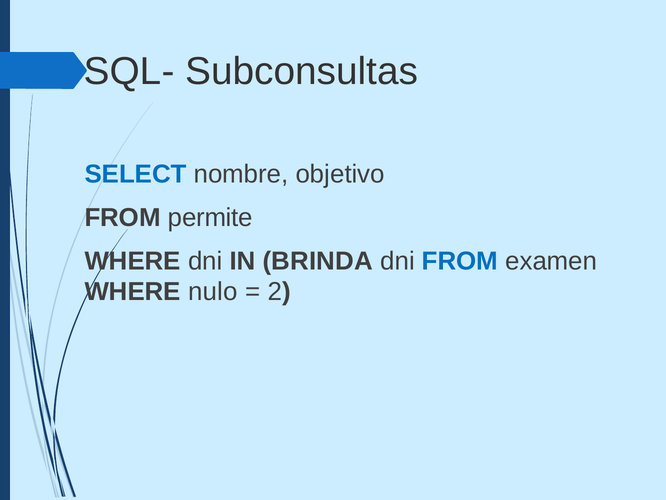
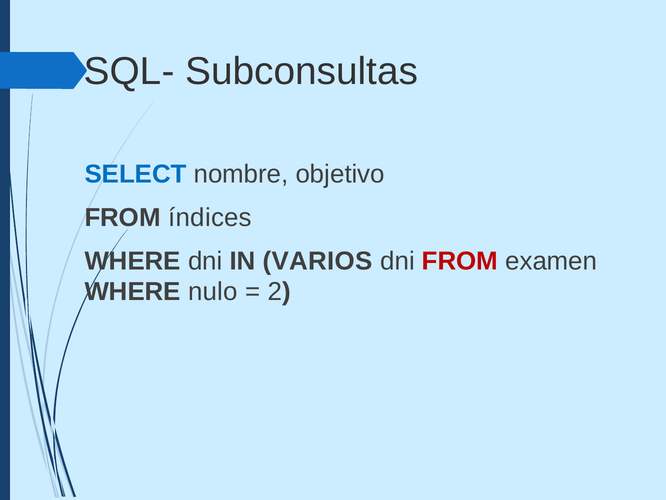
permite: permite -> índices (210, 218)
BRINDA: BRINDA -> VARIOS (318, 261)
FROM colour: blue -> red (460, 261)
